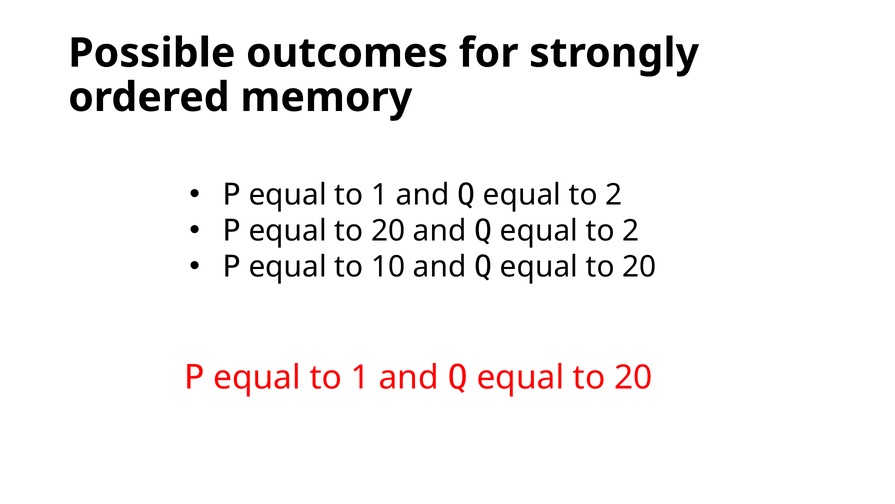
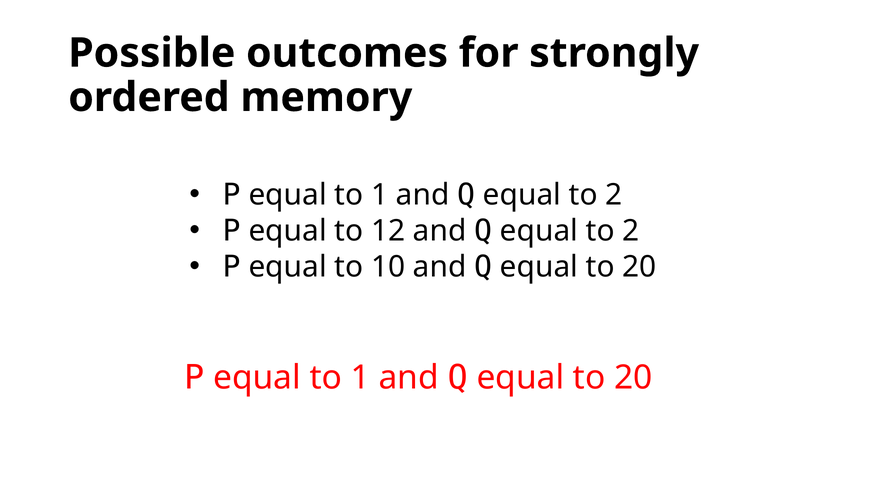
P equal to 20: 20 -> 12 (388, 231)
